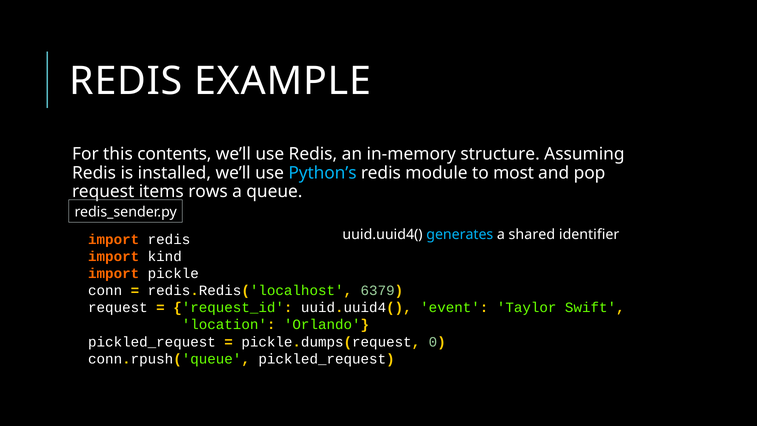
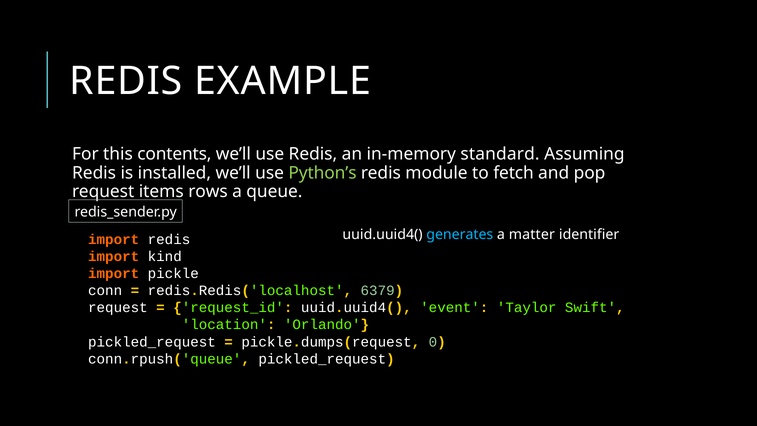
structure: structure -> standard (500, 154)
Python’s colour: light blue -> light green (322, 173)
most: most -> fetch (514, 173)
shared: shared -> matter (532, 234)
